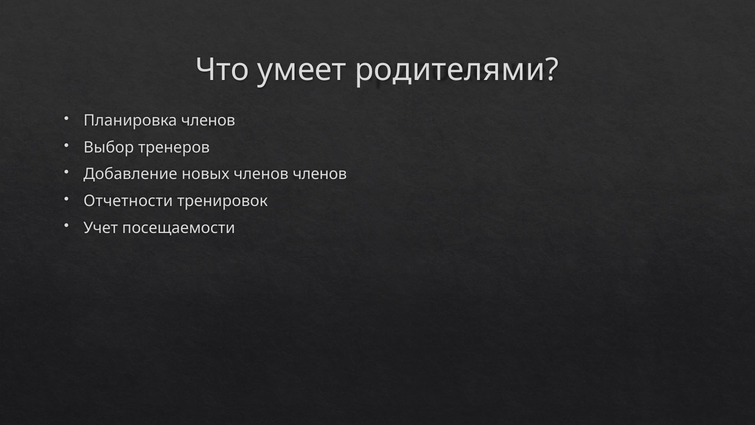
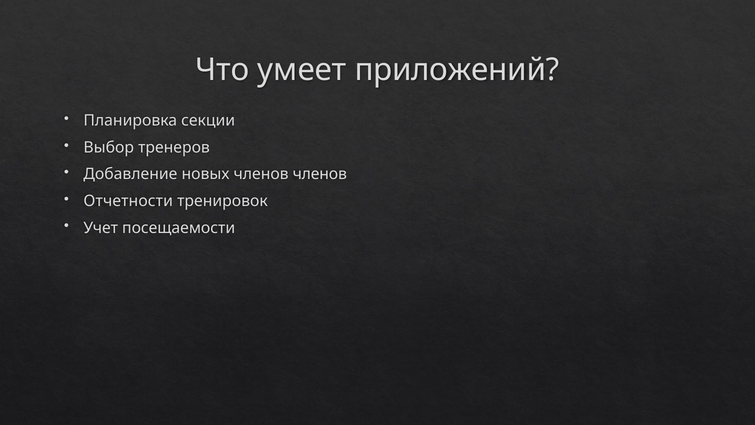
родителями: родителями -> приложений (457, 70)
Планировка членов: членов -> секции (208, 121)
